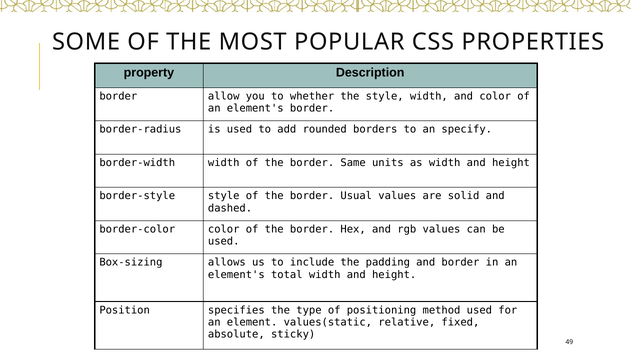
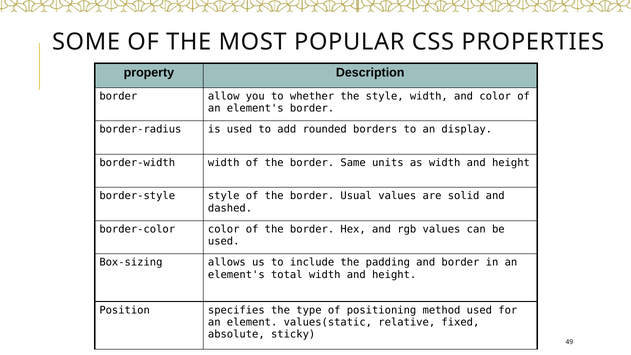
specify: specify -> display (467, 129)
